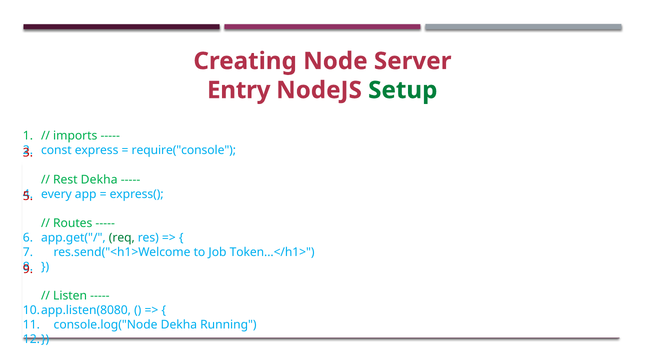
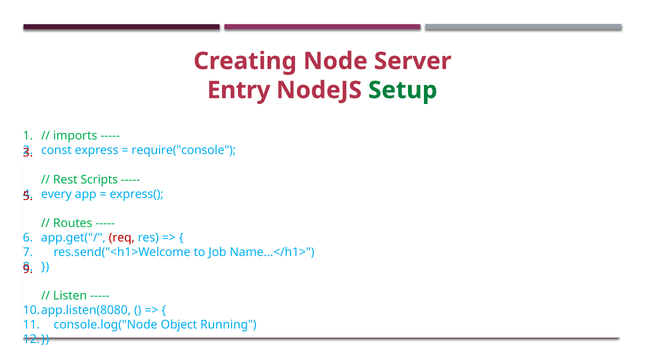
Rest Dekha: Dekha -> Scripts (99, 179)
req colour: green -> red (122, 237)
Token...</h1>: Token...</h1> -> Name...</h1> (272, 252)
console.log("Node Dekha: Dekha -> Object (179, 325)
